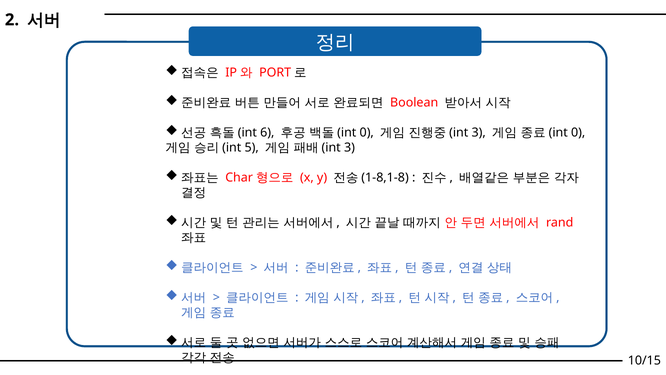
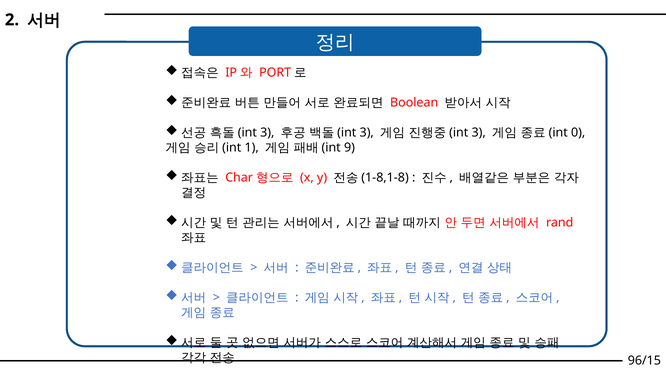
6: 6 -> 3 (267, 133)
0: 0 -> 3 (367, 133)
5: 5 -> 1 (252, 148)
3: 3 -> 9 (349, 148)
10/15: 10/15 -> 96/15 (644, 360)
